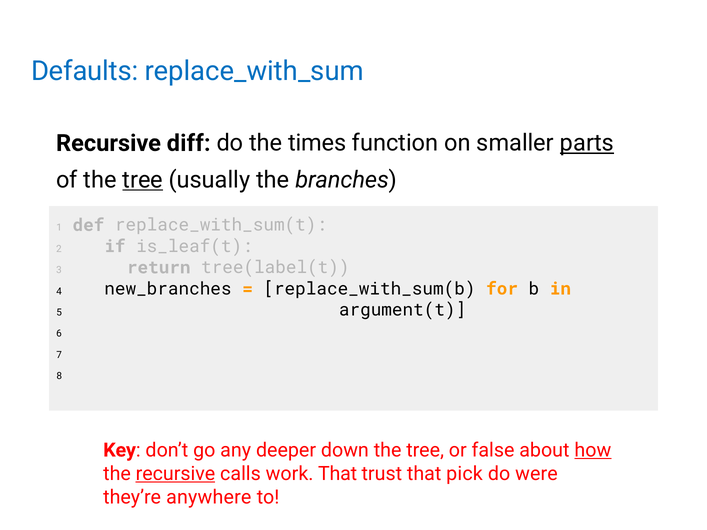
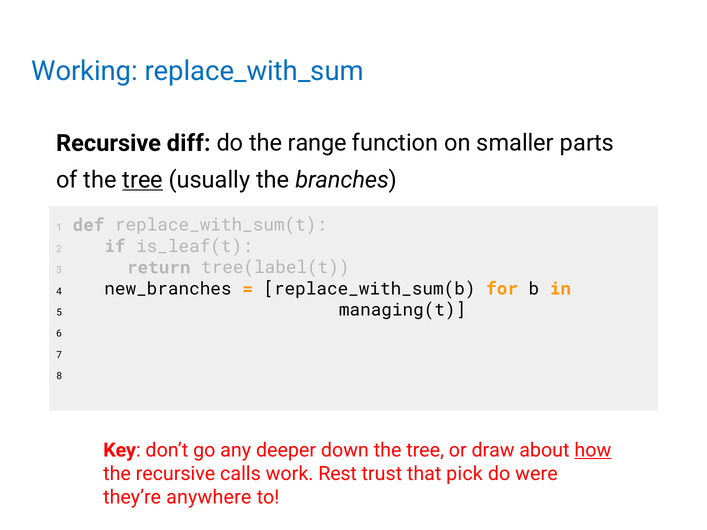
Defaults: Defaults -> Working (85, 71)
times: times -> range (317, 143)
parts underline: present -> none (587, 143)
argument(t: argument(t -> managing(t (403, 310)
false: false -> draw (493, 450)
recursive underline: present -> none (175, 474)
work That: That -> Rest (338, 474)
